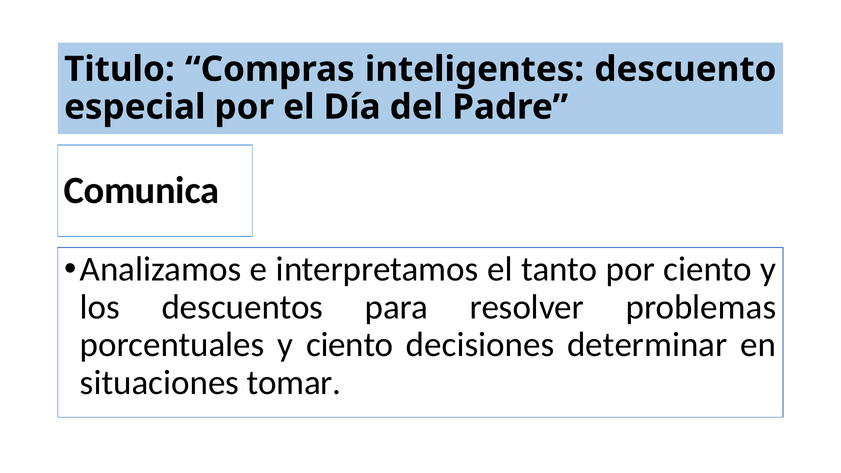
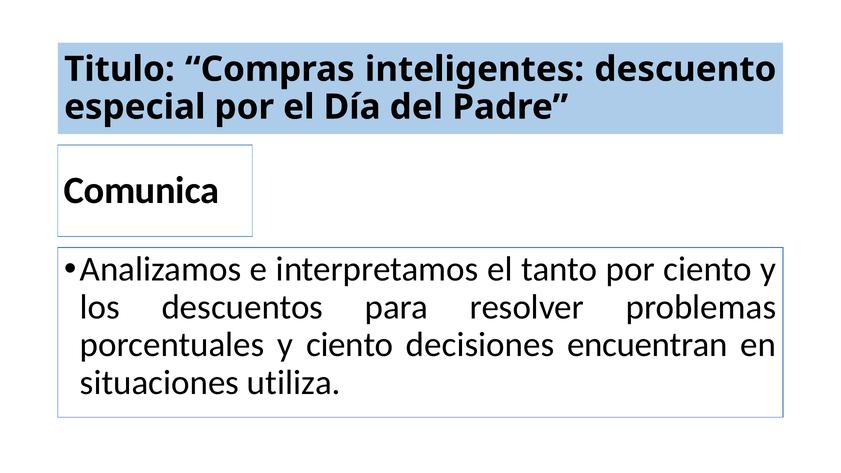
determinar: determinar -> encuentran (647, 345)
tomar: tomar -> utiliza (294, 383)
